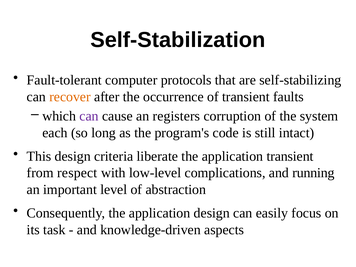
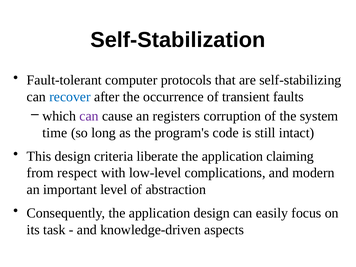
recover colour: orange -> blue (70, 97)
each: each -> time (55, 133)
application transient: transient -> claiming (290, 156)
running: running -> modern (313, 173)
